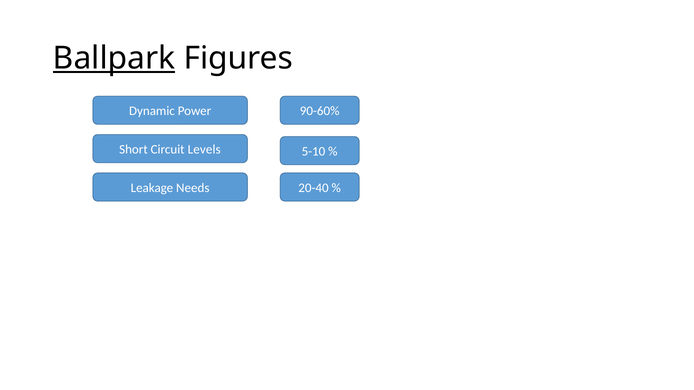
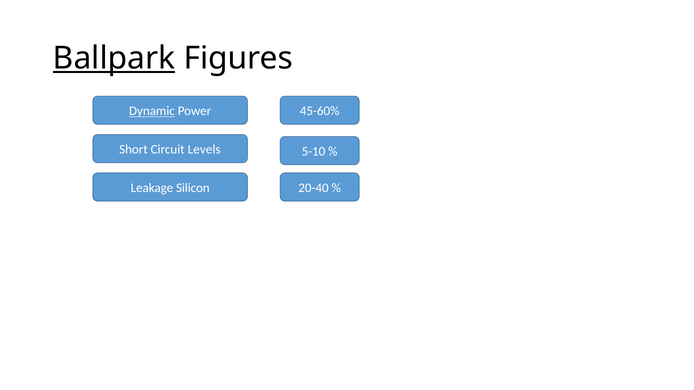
Dynamic underline: none -> present (152, 111)
90-60%: 90-60% -> 45-60% (320, 111)
Needs: Needs -> Silicon (193, 188)
